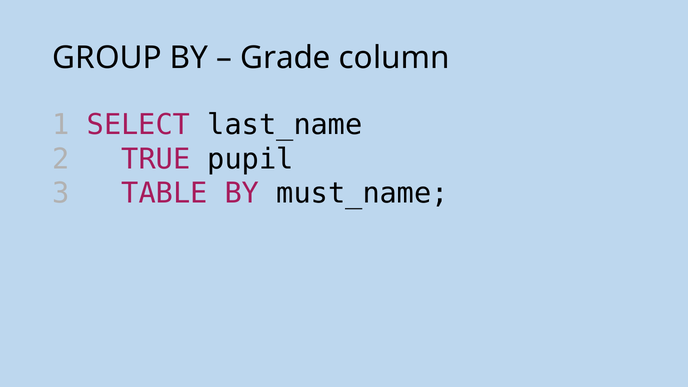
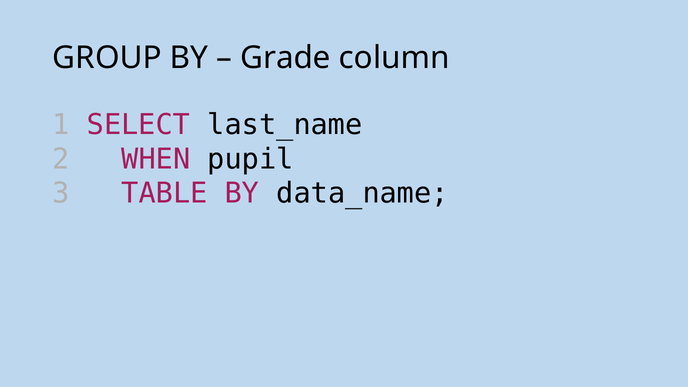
TRUE: TRUE -> WHEN (156, 159)
must_name: must_name -> data_name (363, 194)
